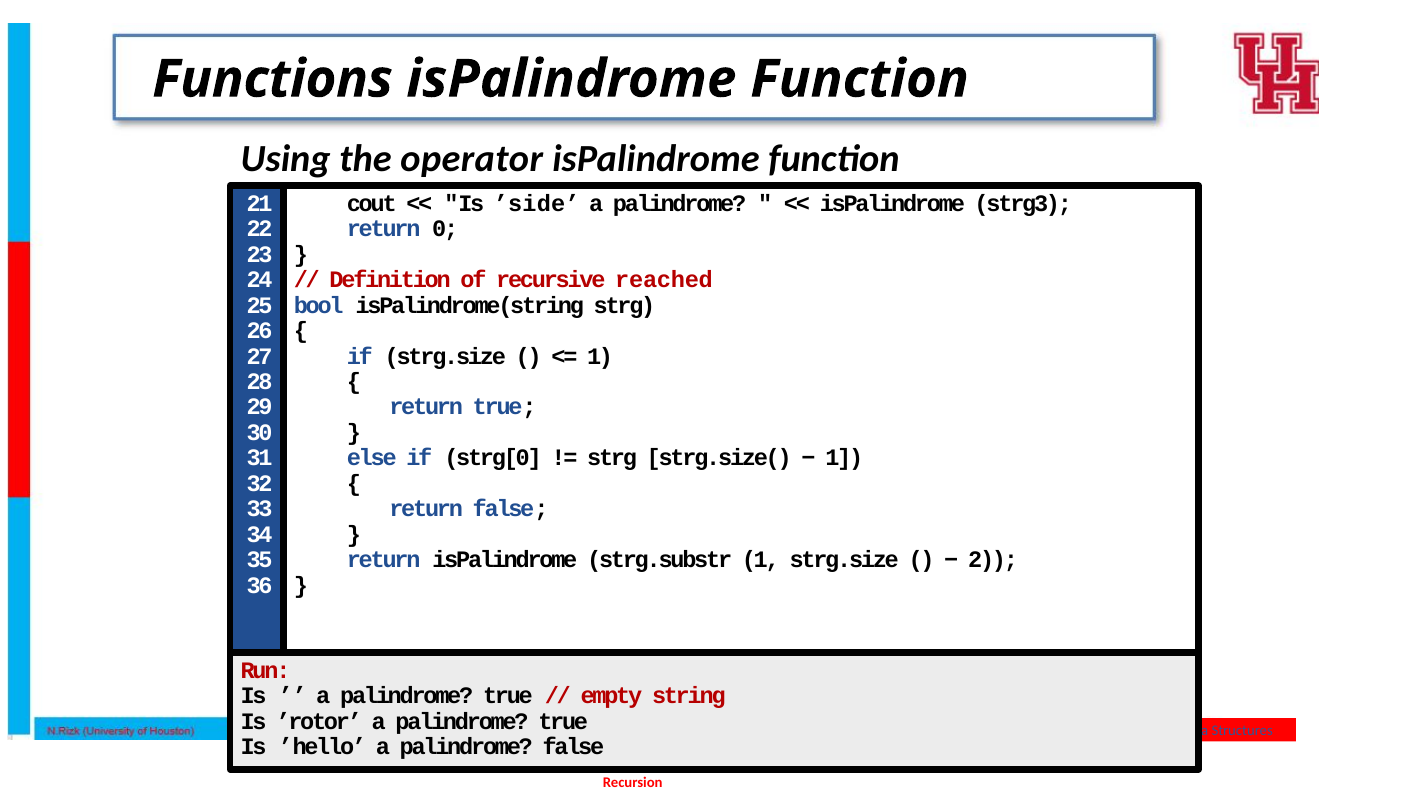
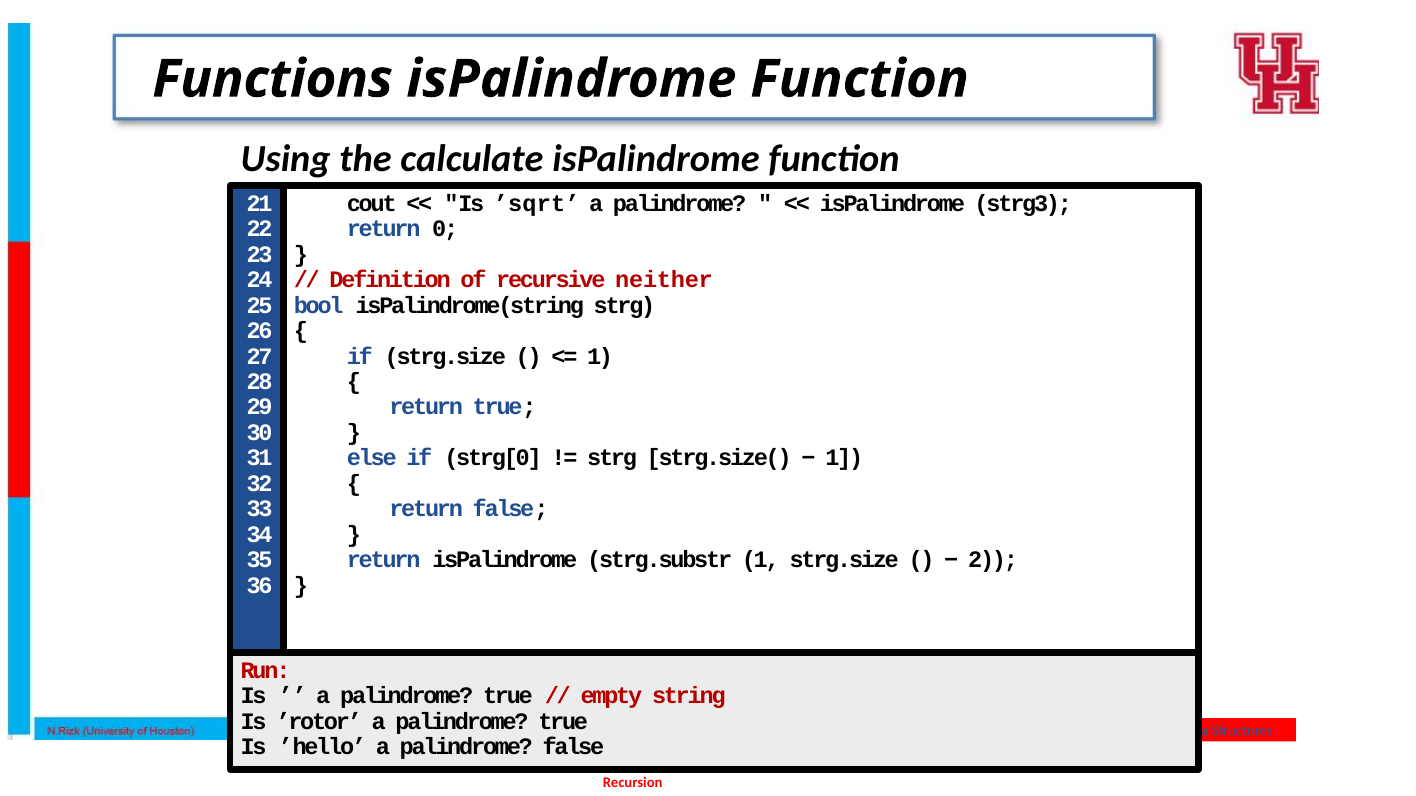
operator: operator -> calculate (472, 159)
’side: ’side -> ’sqrt (537, 204)
reached: reached -> neither (664, 280)
